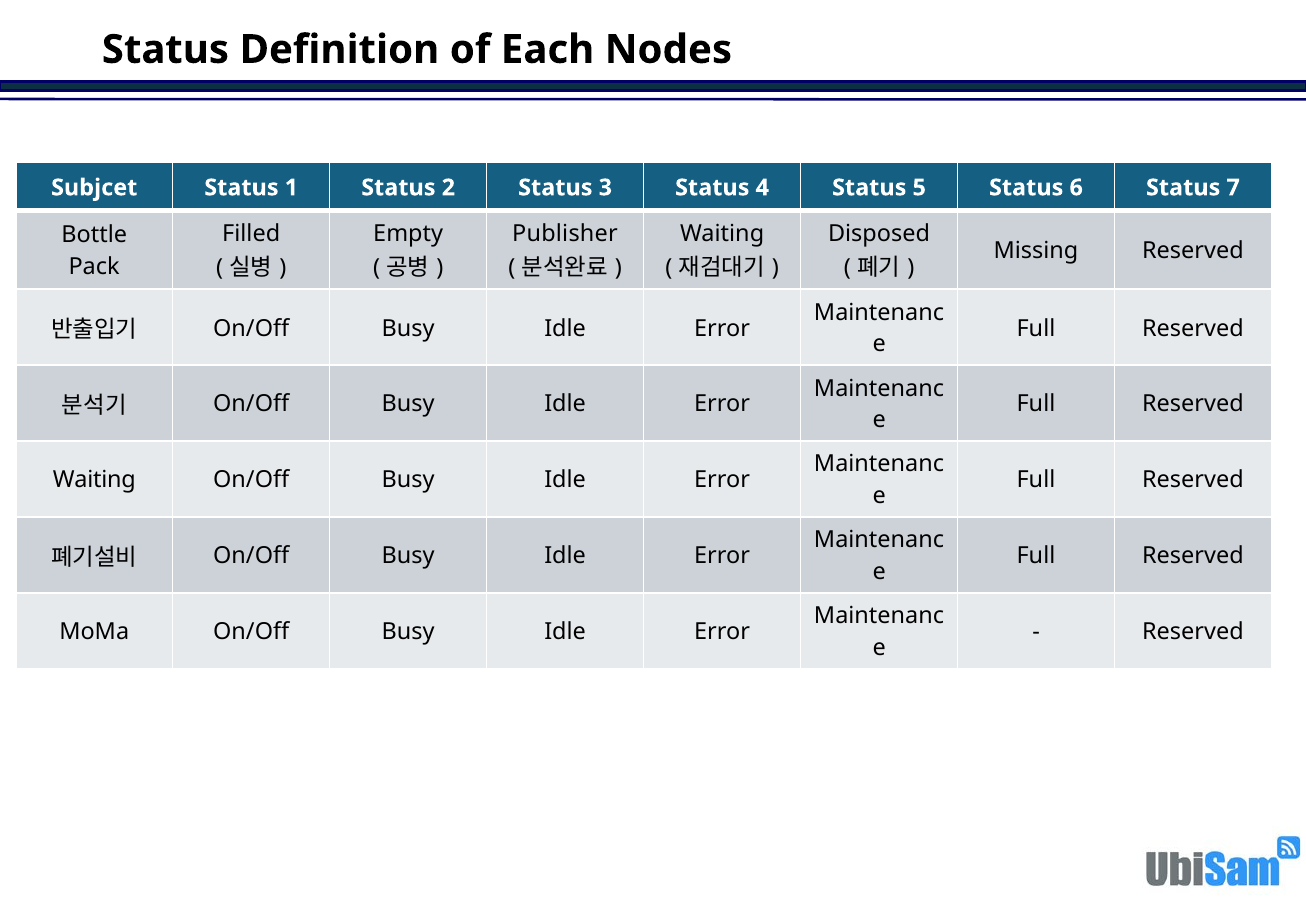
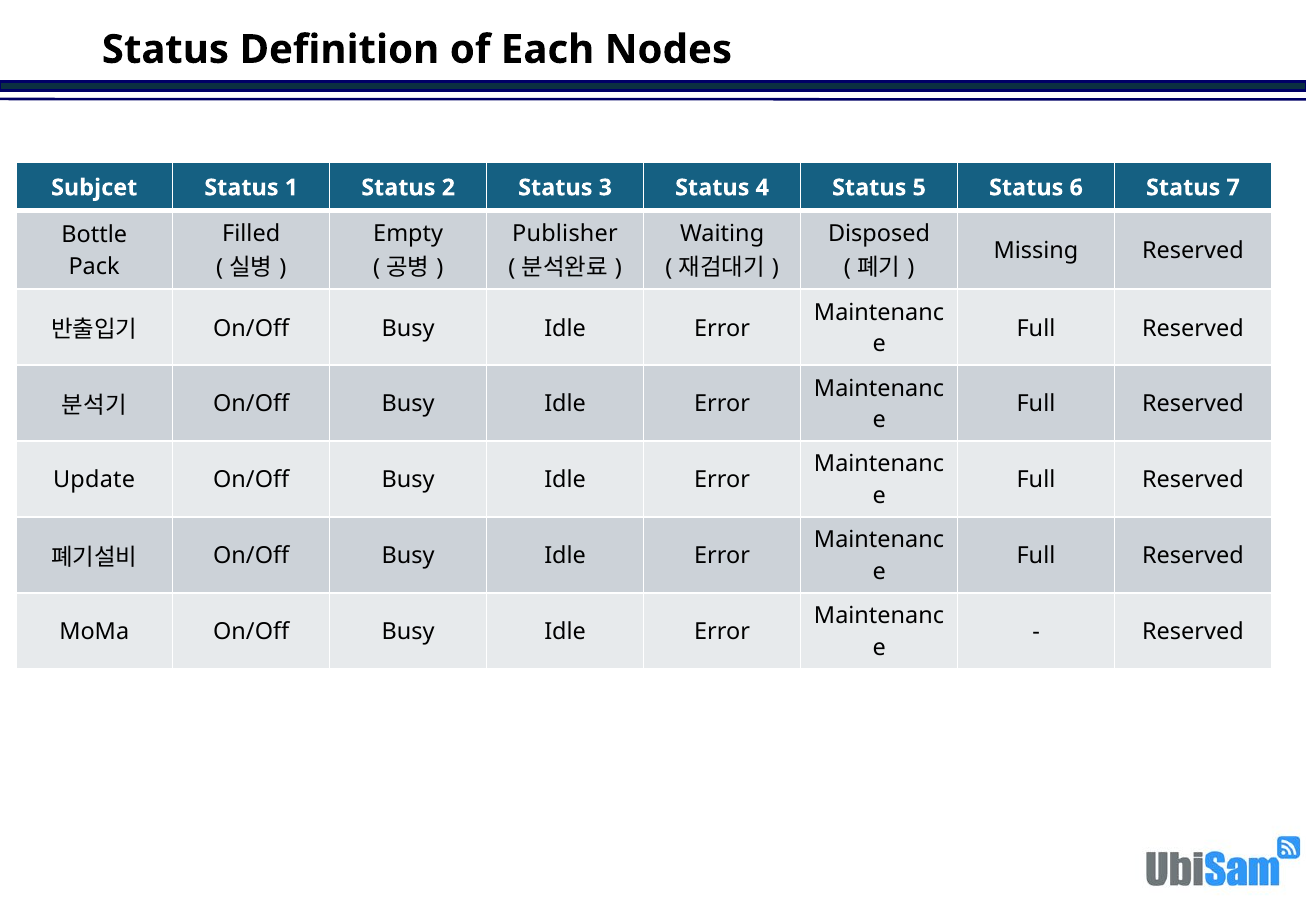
Waiting: Waiting -> Update (94, 480)
